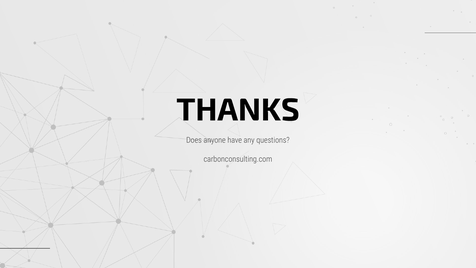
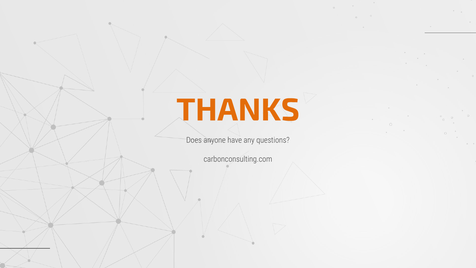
THANKS colour: black -> orange (238, 110)
